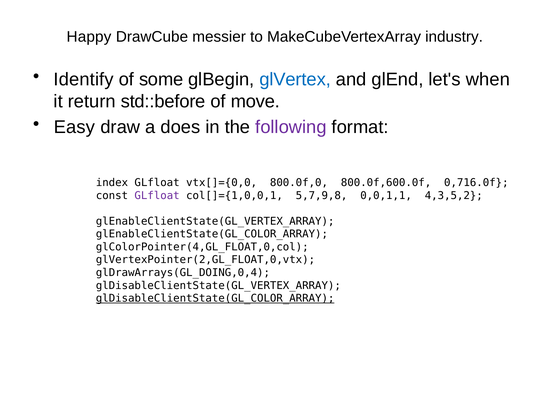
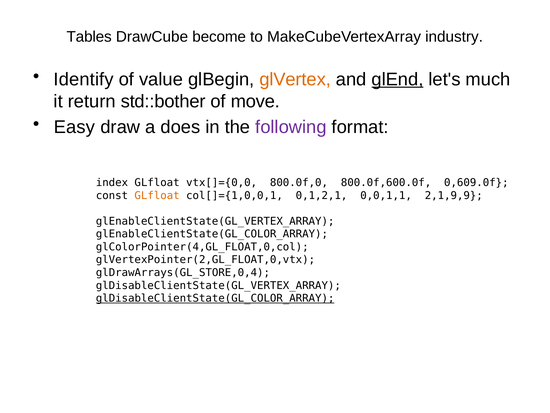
Happy: Happy -> Tables (89, 37)
messier: messier -> become (219, 37)
some: some -> value (161, 79)
glVertex colour: blue -> orange (295, 79)
glEnd underline: none -> present (397, 79)
when: when -> much (488, 79)
std::before: std::before -> std::bother (163, 101)
0,716.0f: 0,716.0f -> 0,609.0f (476, 182)
GLfloat colour: purple -> orange (157, 195)
5,7,9,8: 5,7,9,8 -> 0,1,2,1 (322, 195)
4,3,5,2: 4,3,5,2 -> 2,1,9,9 (454, 195)
glDrawArrays(GL_DOING,0,4: glDrawArrays(GL_DOING,0,4 -> glDrawArrays(GL_STORE,0,4 (183, 272)
